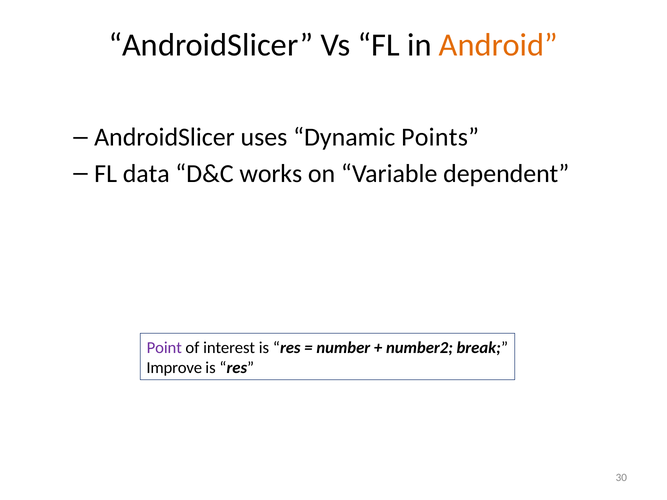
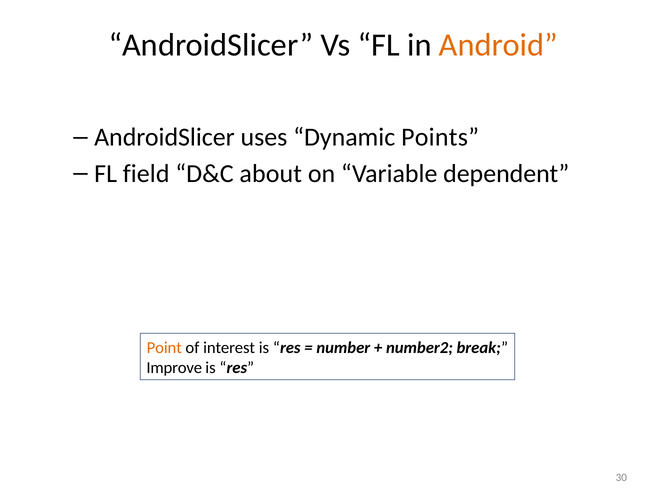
data: data -> field (146, 174)
works: works -> about (271, 174)
Point colour: purple -> orange (164, 348)
